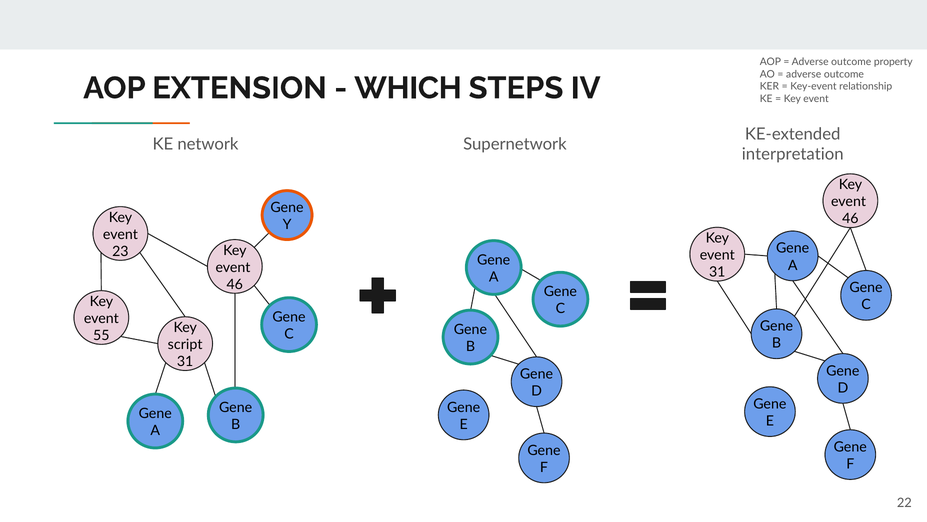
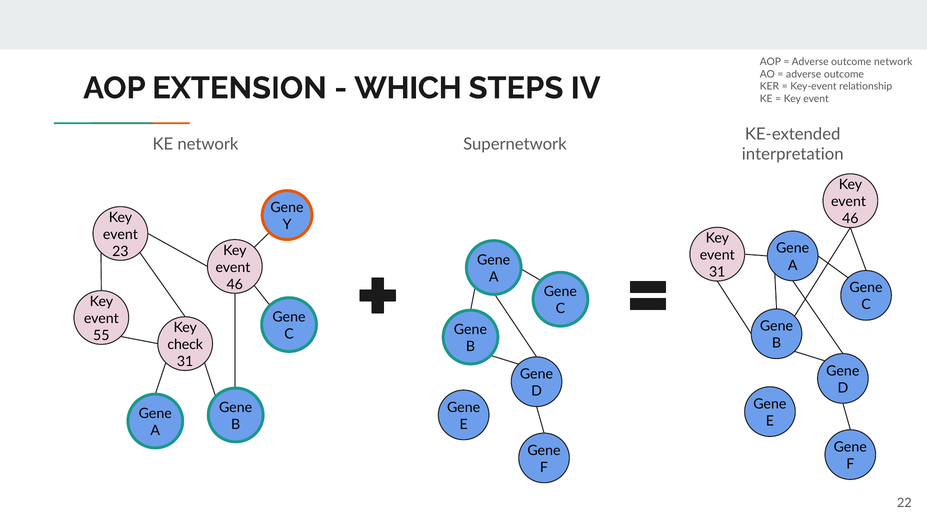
outcome property: property -> network (893, 62)
script: script -> check (185, 344)
